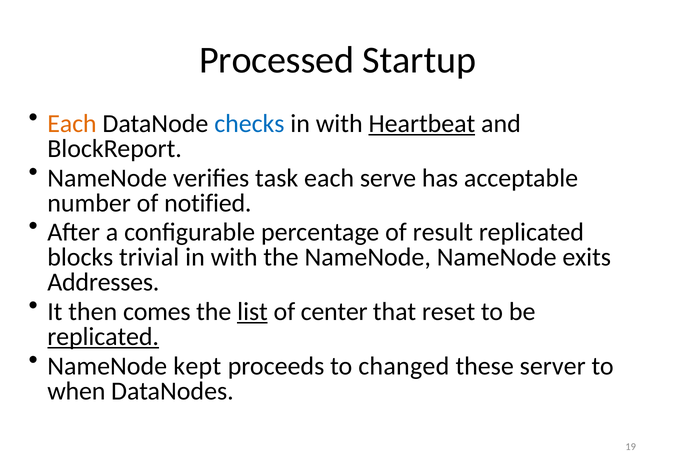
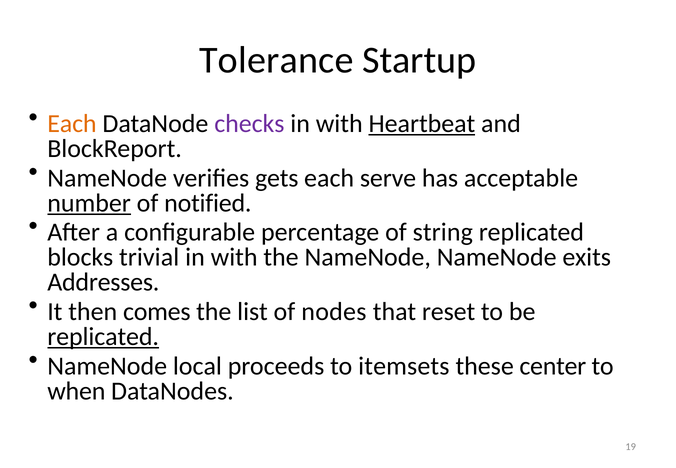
Processed: Processed -> Tolerance (276, 60)
checks colour: blue -> purple (249, 124)
task: task -> gets (277, 178)
number underline: none -> present (89, 203)
result: result -> string (443, 232)
list underline: present -> none (253, 312)
center: center -> nodes (334, 312)
kept: kept -> local (197, 366)
changed: changed -> itemsets (404, 366)
server: server -> center (553, 366)
